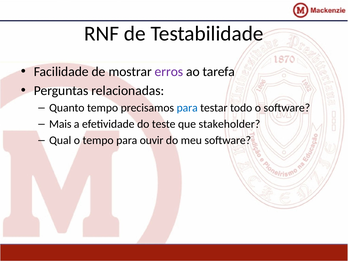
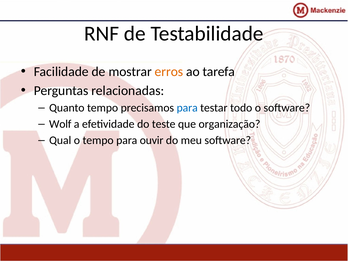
erros colour: purple -> orange (169, 72)
Mais: Mais -> Wolf (60, 124)
stakeholder: stakeholder -> organização (229, 124)
